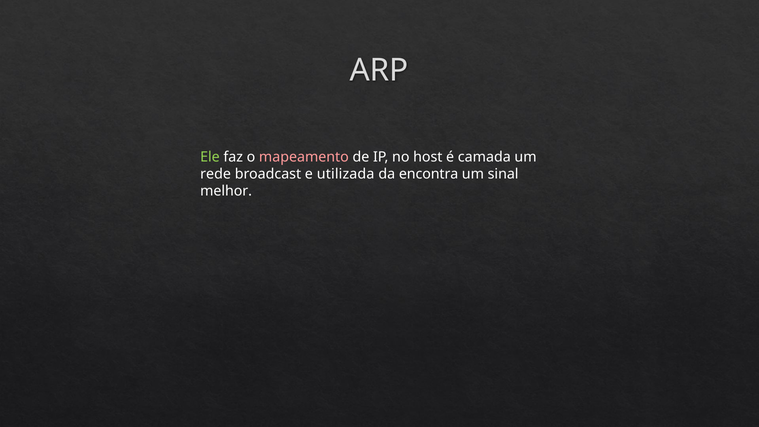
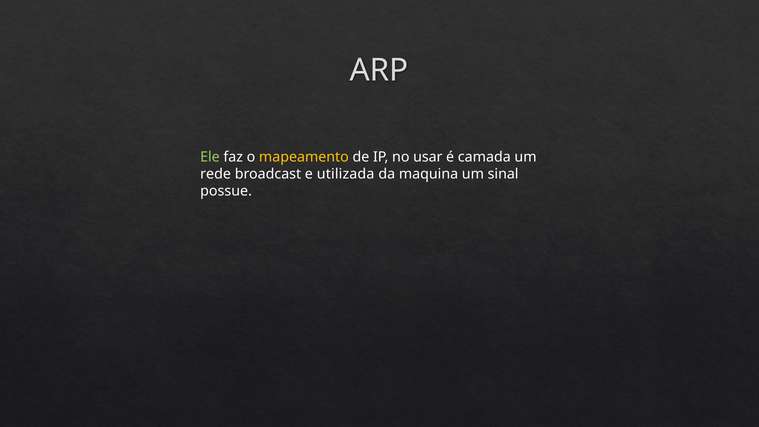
mapeamento colour: pink -> yellow (304, 157)
host: host -> usar (428, 157)
encontra: encontra -> maquina (429, 174)
melhor: melhor -> possue (226, 191)
